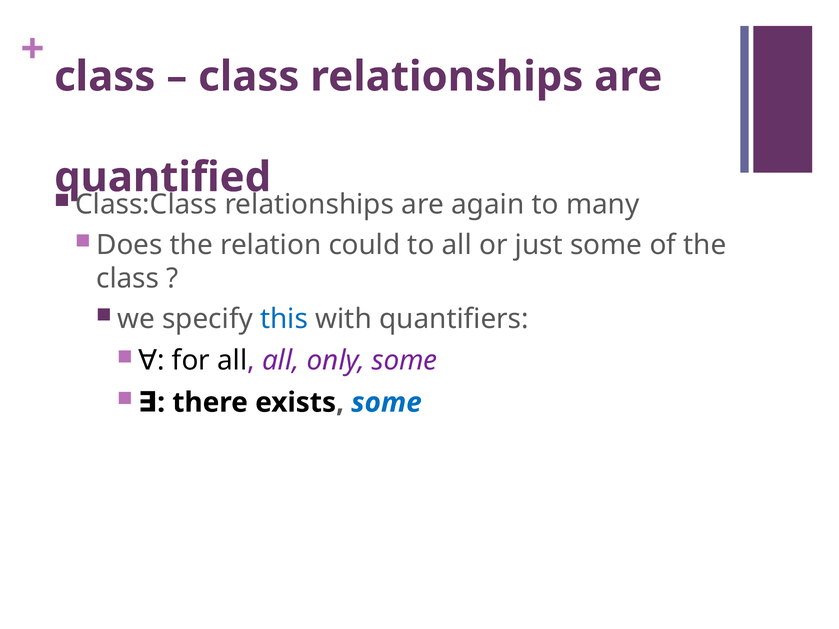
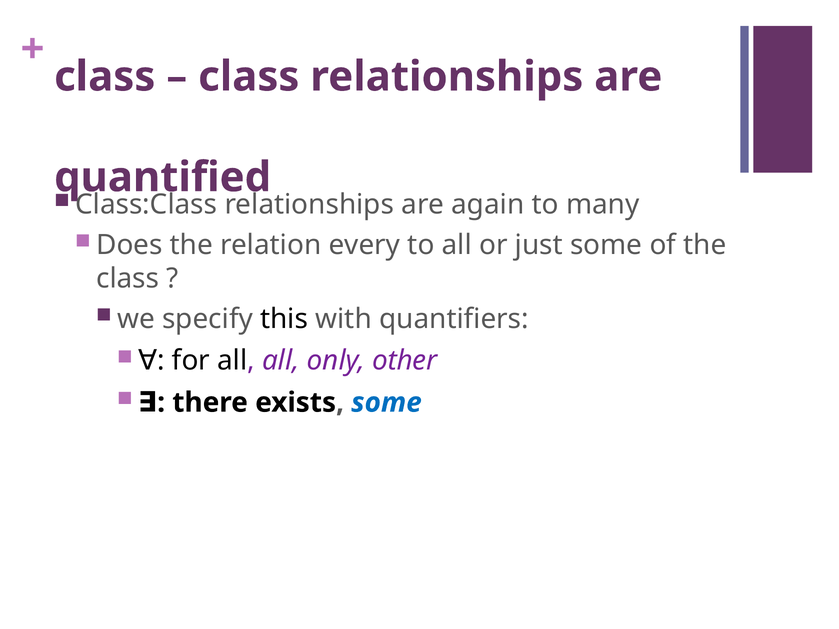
could: could -> every (364, 245)
this colour: blue -> black (284, 319)
only some: some -> other (405, 361)
